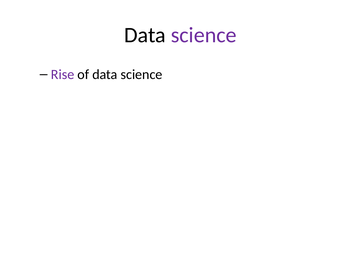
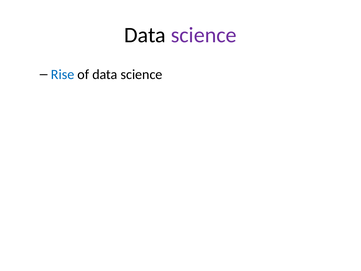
Rise colour: purple -> blue (63, 74)
